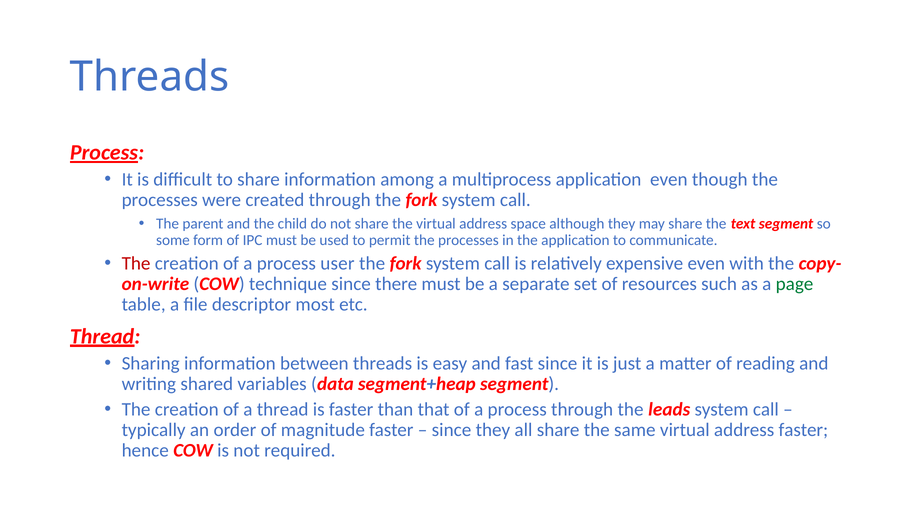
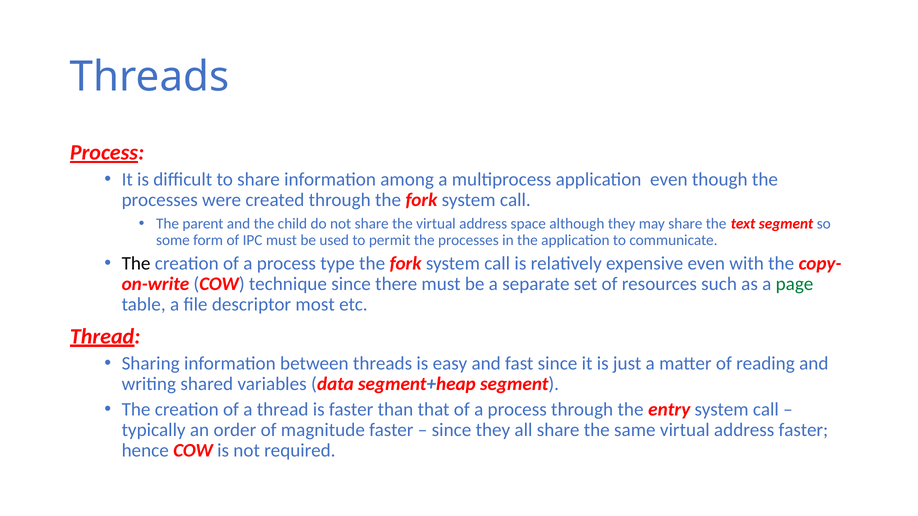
The colour: red -> black (136, 263)
user: user -> type (338, 263)
leads: leads -> entry (669, 410)
